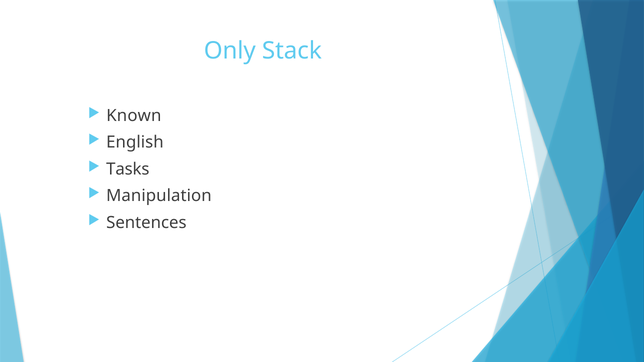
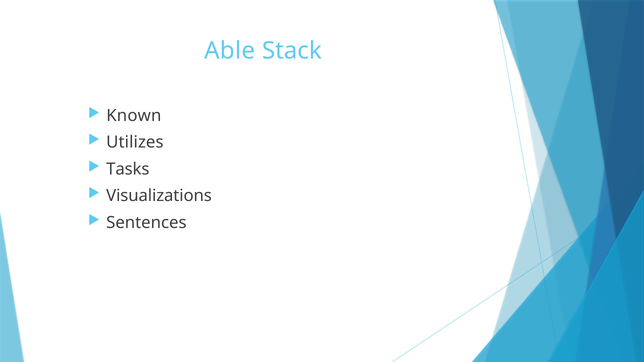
Only: Only -> Able (230, 51)
English: English -> Utilizes (135, 142)
Manipulation: Manipulation -> Visualizations (159, 196)
